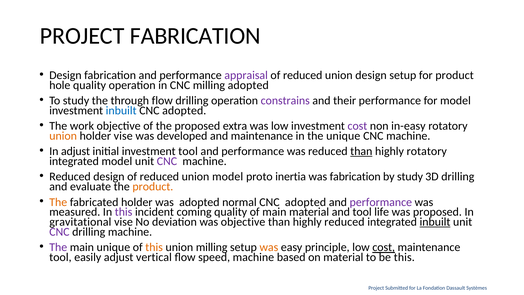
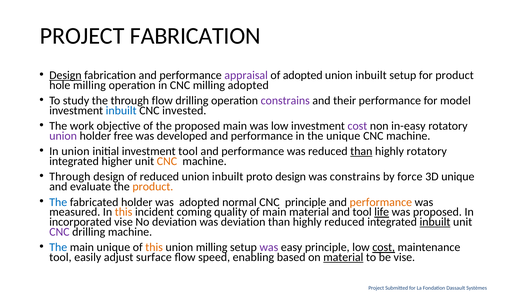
Design underline: none -> present (65, 75)
reduced: reduced -> adopted (303, 75)
design: design -> inbuilt (371, 75)
hole quality: quality -> milling (89, 85)
adopted: adopted -> invested (184, 110)
proposed extra: extra -> main (235, 126)
union colour: orange -> purple (63, 136)
holder vise: vise -> free (123, 136)
developed and maintenance: maintenance -> performance (262, 136)
In adjust: adjust -> union (75, 151)
integrated model: model -> higher (117, 161)
CNC colour: purple -> orange (167, 161)
Reduced: Reduced -> Through (70, 177)
model: model -> inbuilt (228, 177)
proto inertia: inertia -> design (291, 177)
was fabrication: fabrication -> constrains (355, 177)
by study: study -> force (410, 177)
3D drilling: drilling -> unique (458, 177)
The colour: orange -> blue (58, 202)
normal CNC adopted: adopted -> principle (306, 202)
performance colour: purple -> orange (381, 202)
this colour: purple -> orange (124, 212)
life underline: none -> present (382, 212)
gravitational: gravitational -> incorporated (80, 222)
was objective: objective -> deviation (243, 222)
The colour: purple -> blue (58, 247)
was colour: orange -> purple (269, 247)
vertical: vertical -> surface (154, 257)
speed machine: machine -> enabling (253, 257)
material underline: none -> present (343, 257)
be this: this -> vise (404, 257)
